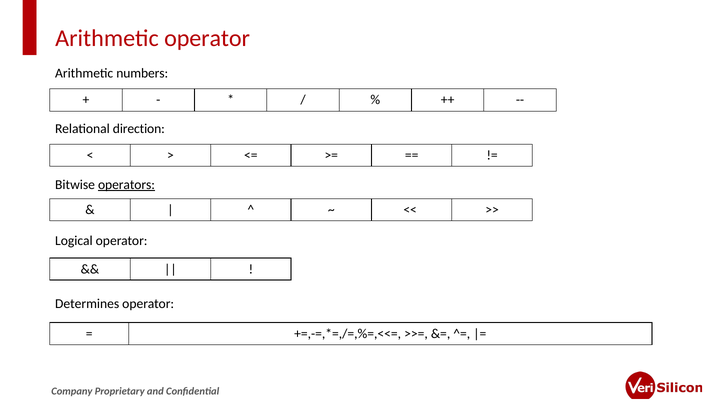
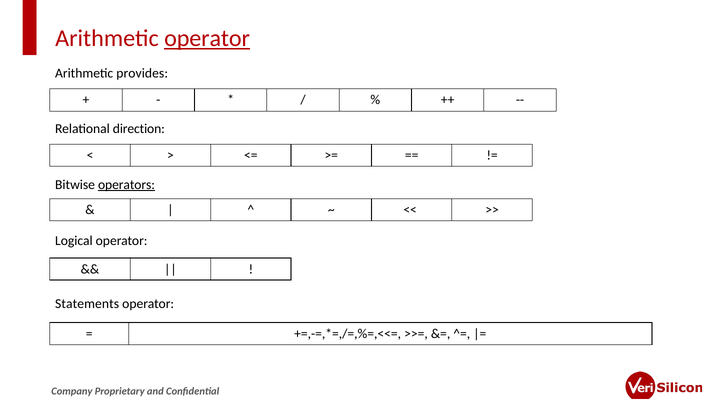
operator underline: none -> present (207, 38)
numbers: numbers -> provides (142, 73)
Determines: Determines -> Statements (87, 304)
